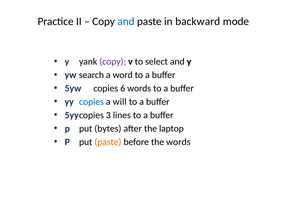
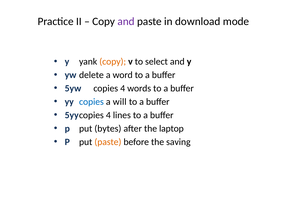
and colour: blue -> purple (126, 22)
backward: backward -> download (198, 22)
copy colour: purple -> orange (113, 62)
search: search -> delete (91, 75)
copies 6: 6 -> 4 (123, 88)
3: 3 -> 4 (108, 115)
the words: words -> saving (178, 142)
